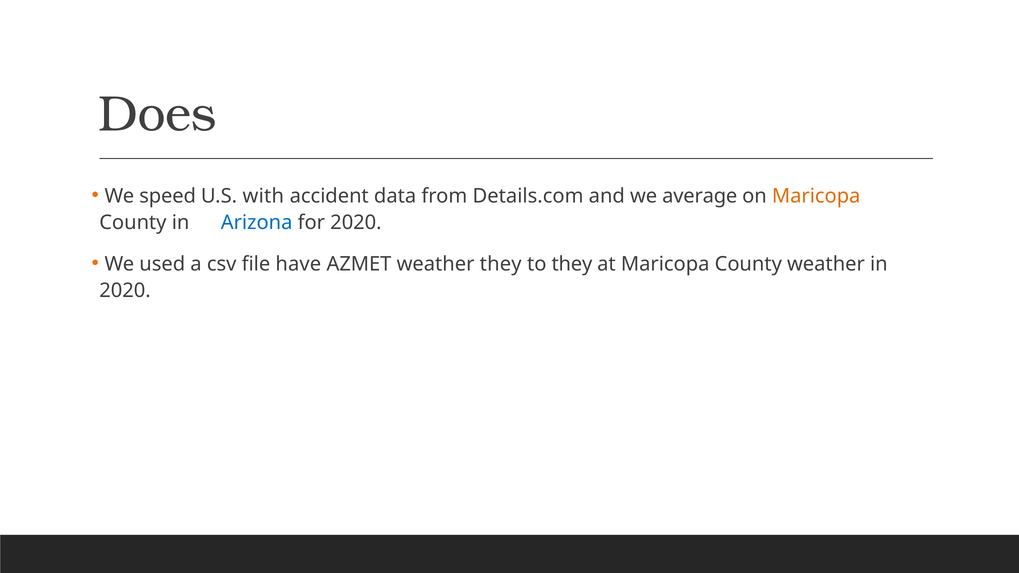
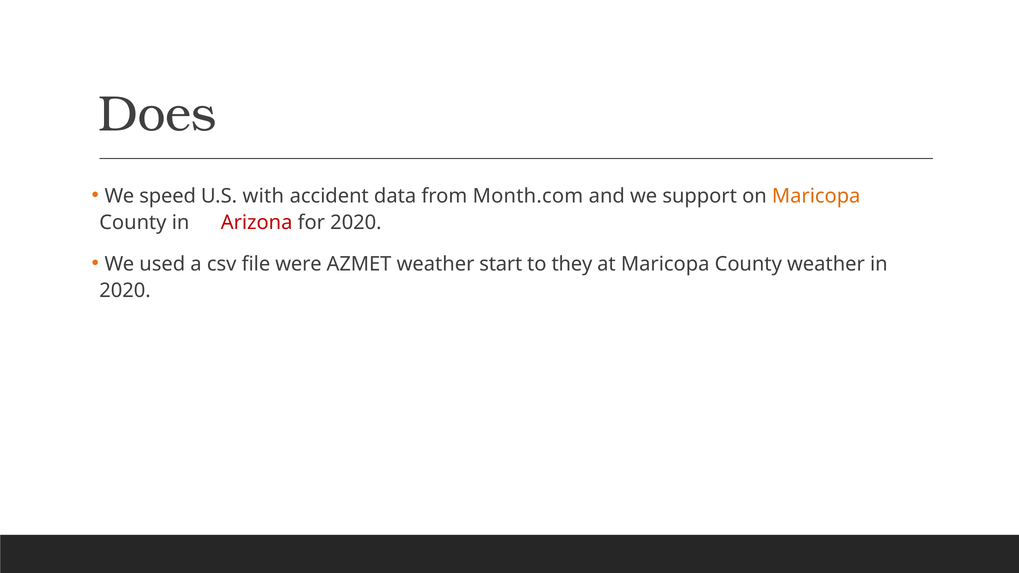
Details.com: Details.com -> Month.com (528, 196)
average: average -> support (700, 196)
Arizona colour: blue -> red (257, 223)
have: have -> were (298, 264)
weather they: they -> start (501, 264)
